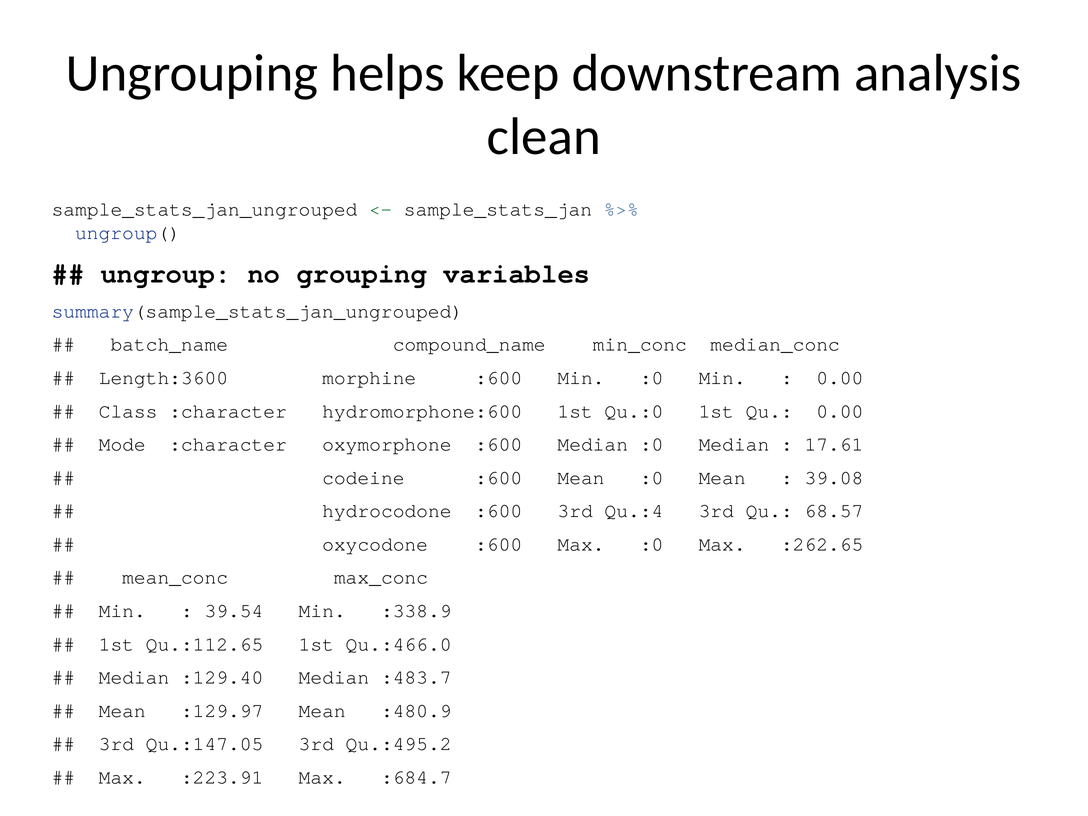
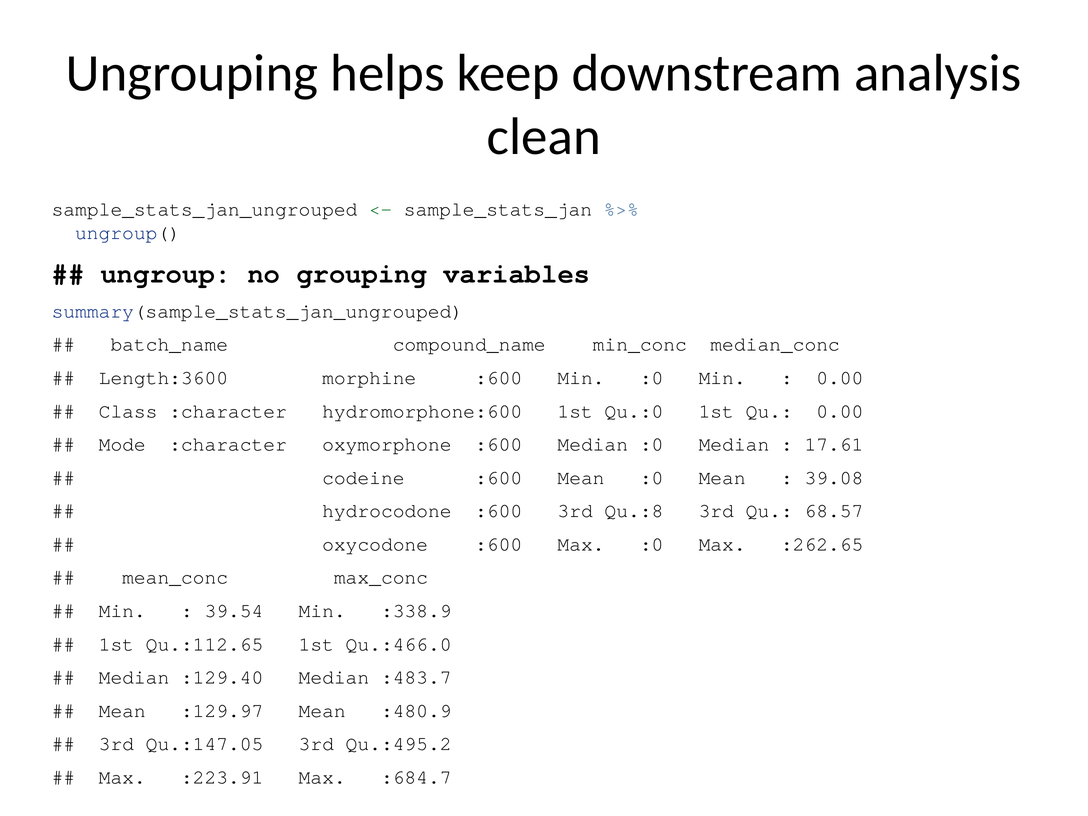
Qu.:4: Qu.:4 -> Qu.:8 (634, 511)
